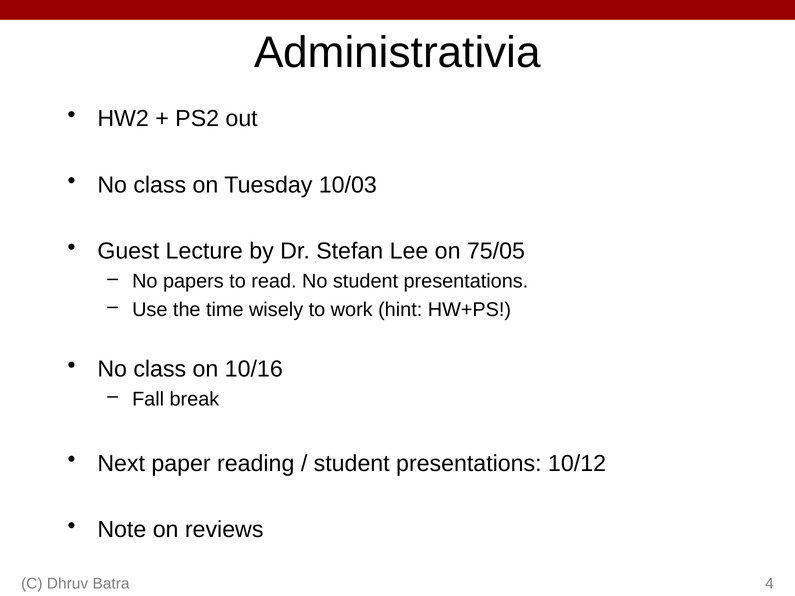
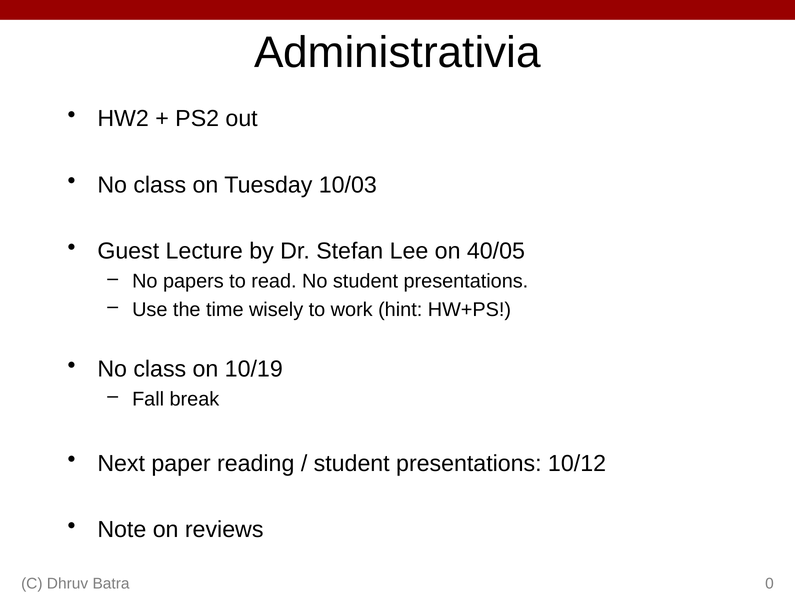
75/05: 75/05 -> 40/05 (496, 251)
10/16: 10/16 -> 10/19 (254, 369)
4: 4 -> 0 (770, 584)
